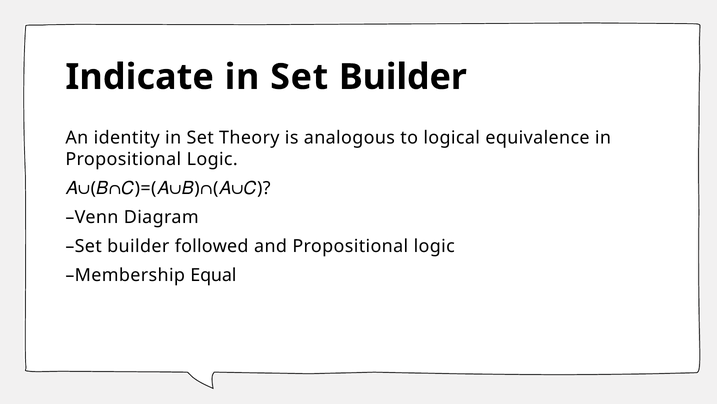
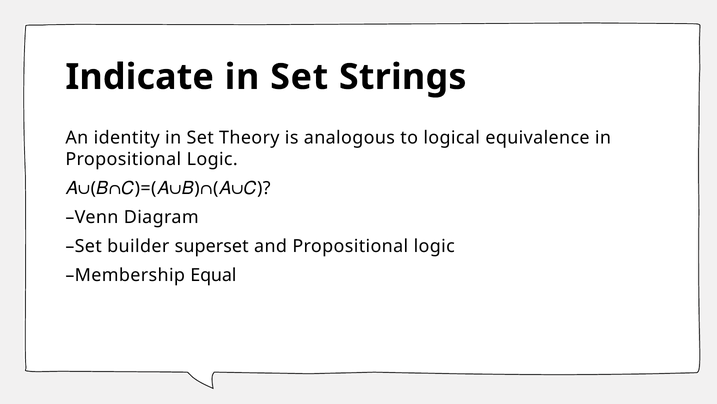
in Set Builder: Builder -> Strings (403, 77)
followed: followed -> superset (212, 246)
